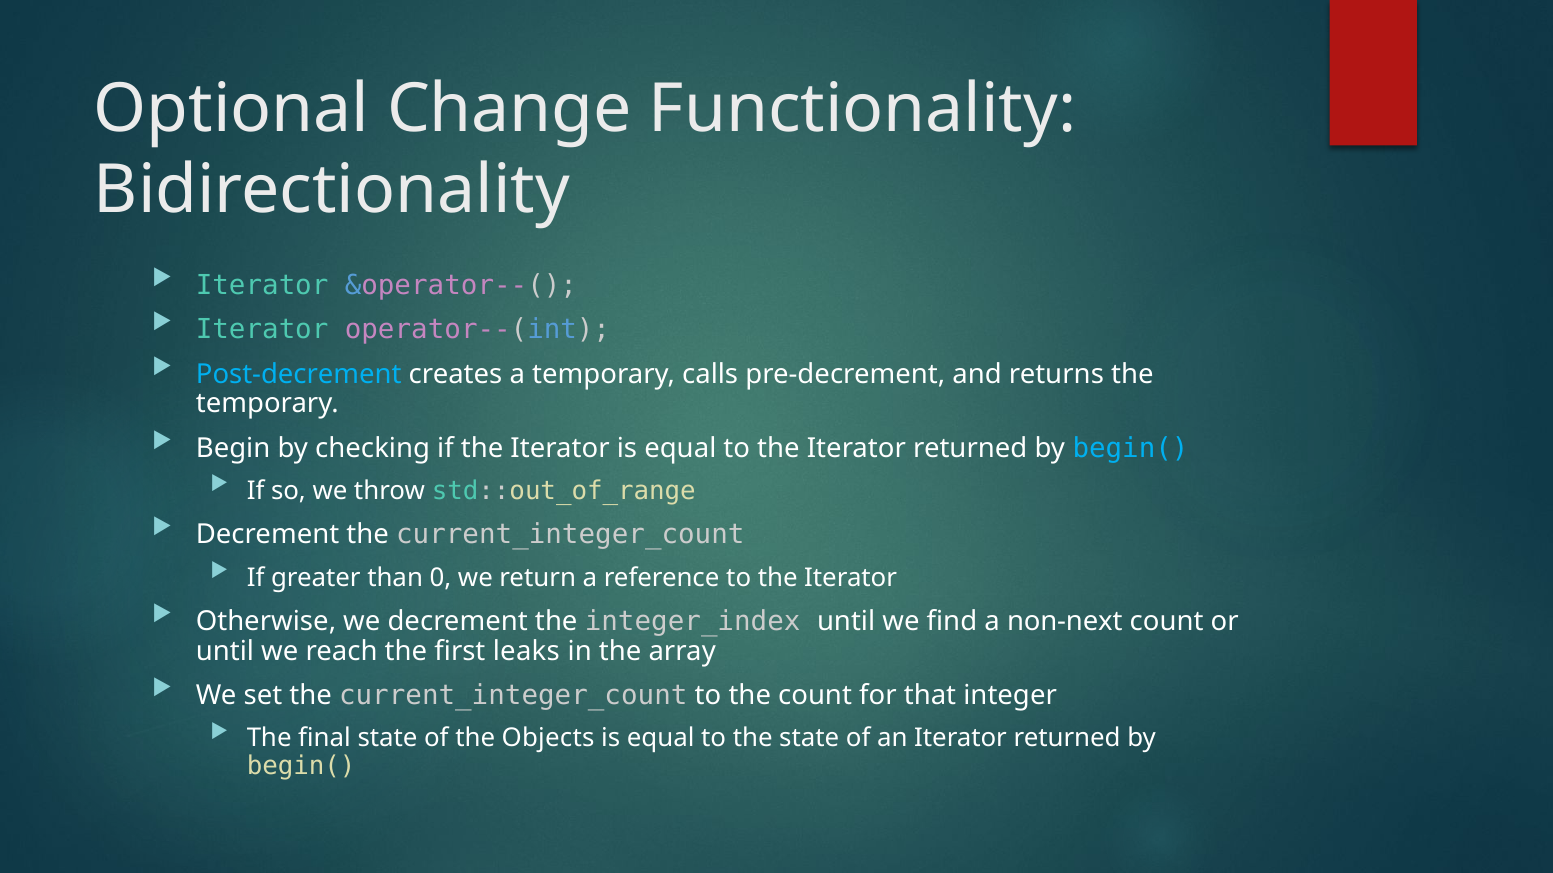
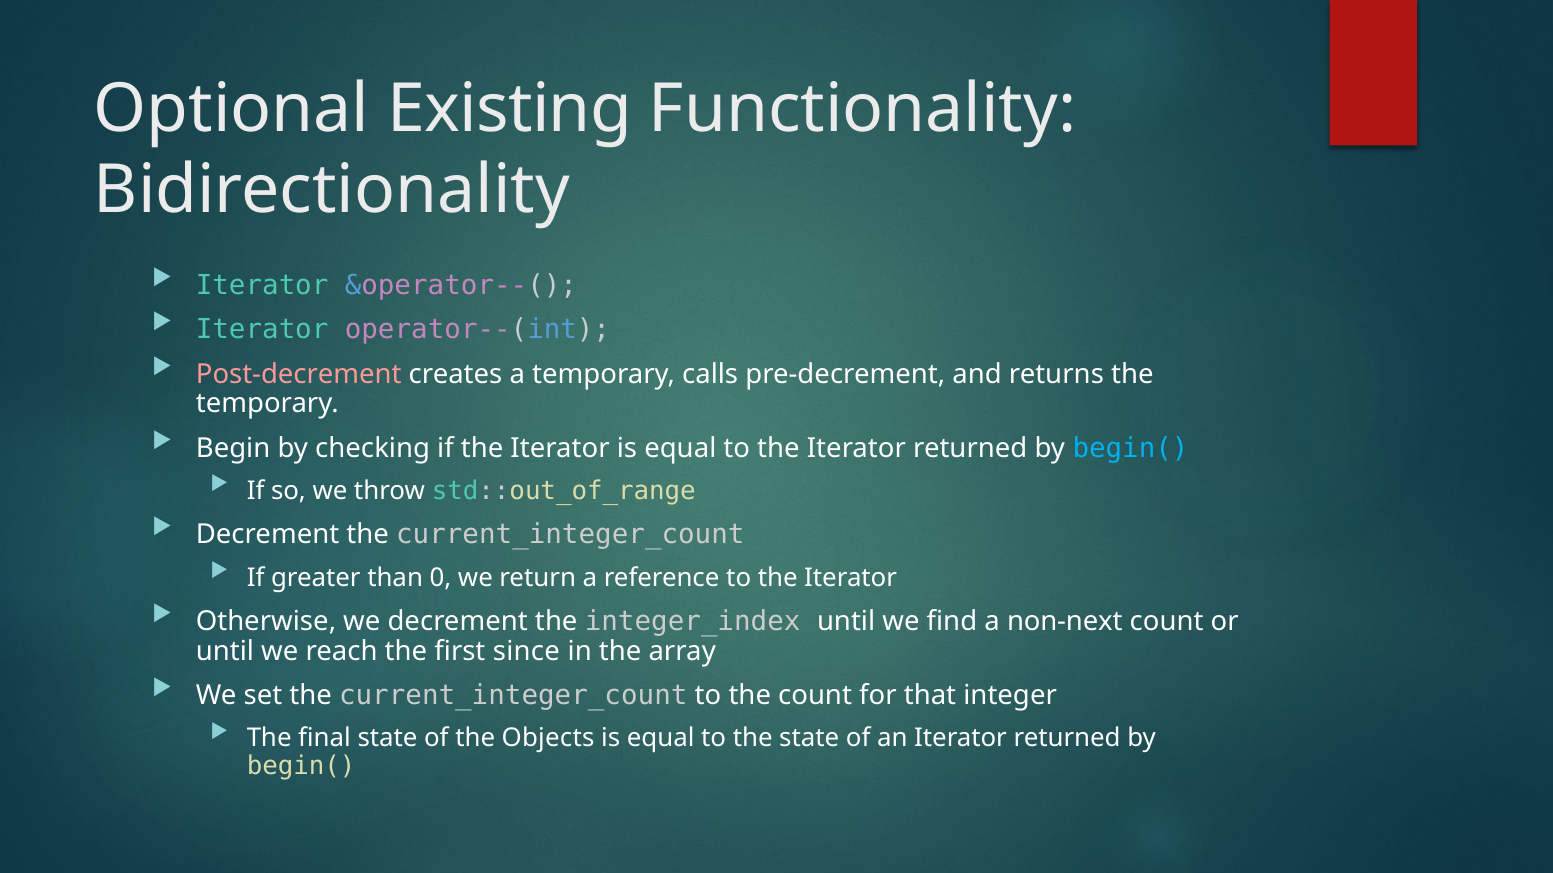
Change: Change -> Existing (510, 109)
Post-decrement colour: light blue -> pink (299, 374)
leaks: leaks -> since (526, 651)
